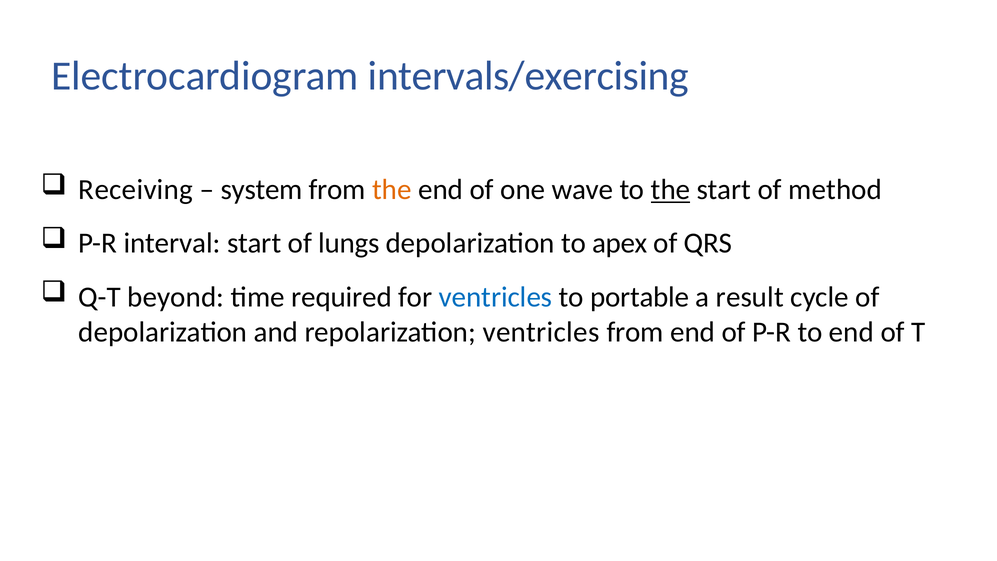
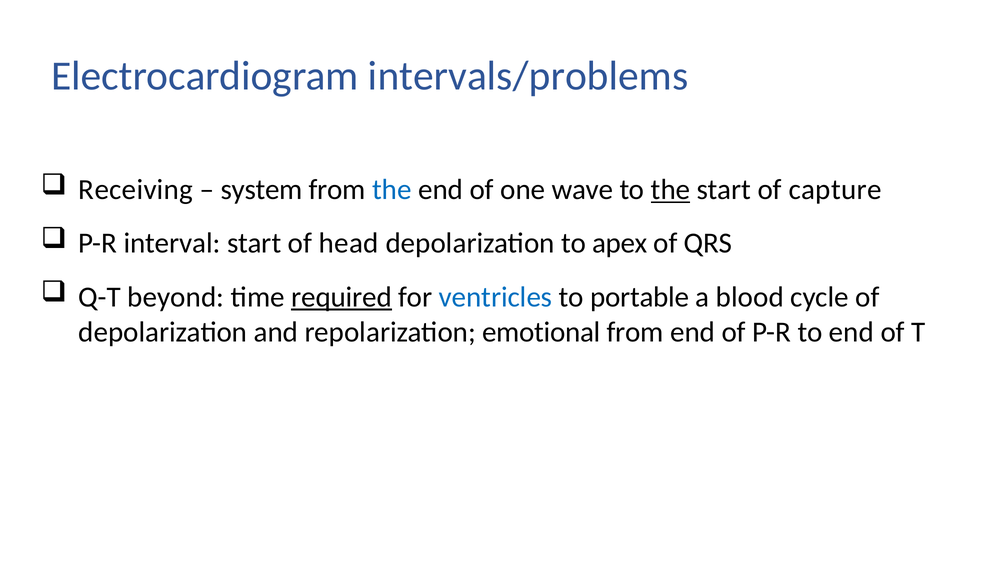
intervals/exercising: intervals/exercising -> intervals/problems (528, 76)
the colour: orange -> blue (392, 190)
method: method -> capture (835, 190)
lungs: lungs -> head (349, 243)
required underline: none -> present (342, 297)
result: result -> blood (750, 297)
repolarization ventricles: ventricles -> emotional (541, 332)
